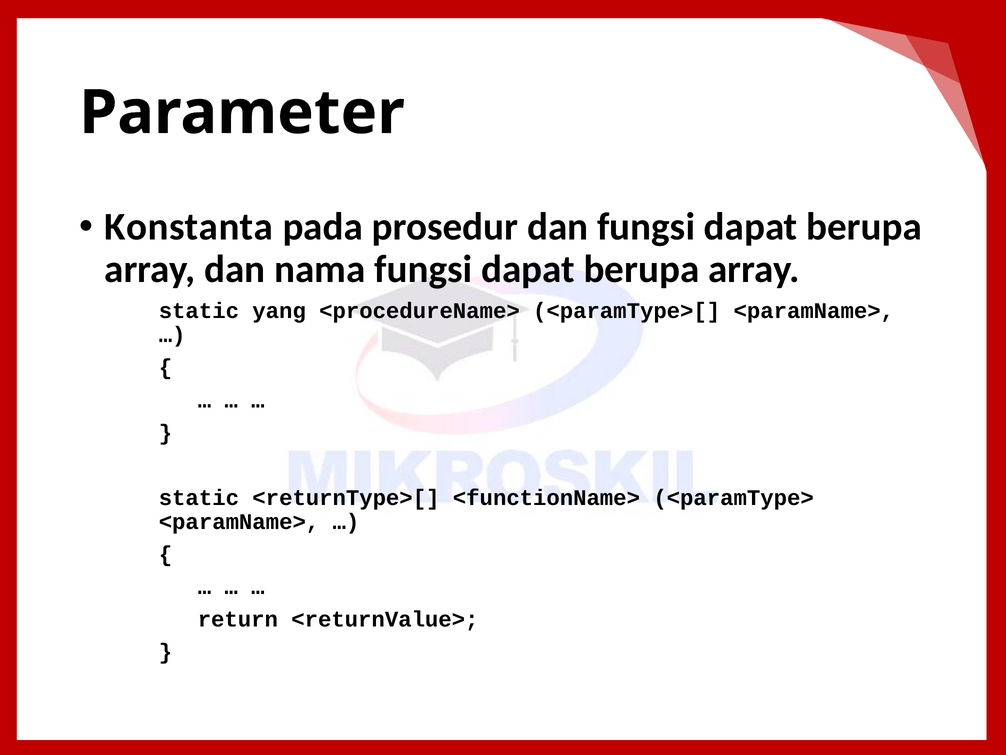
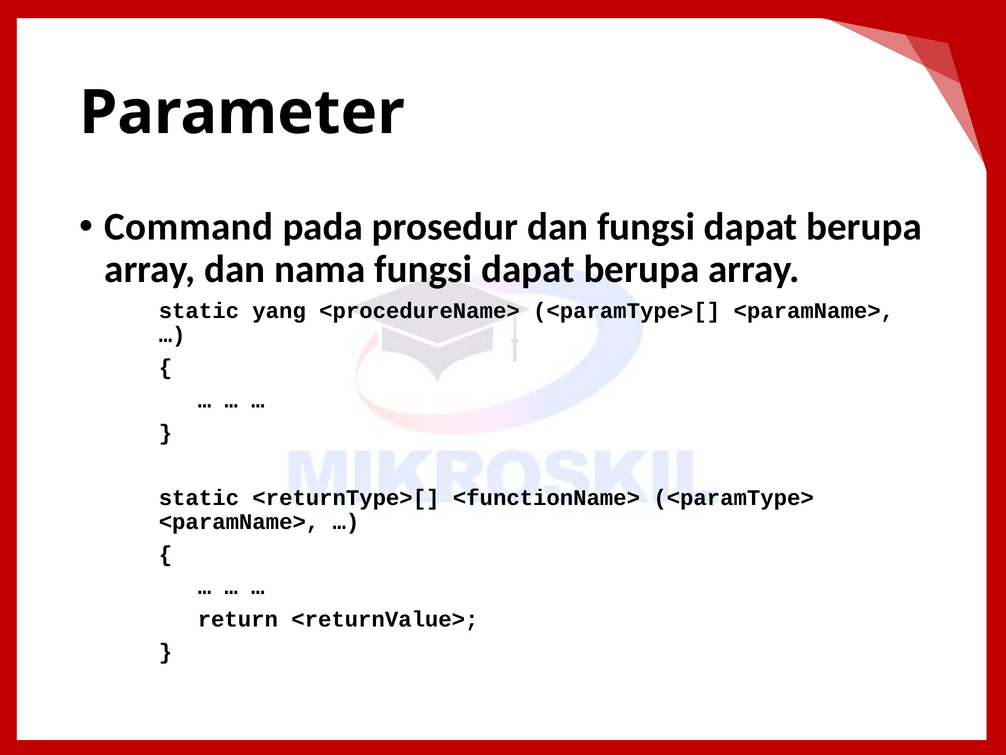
Konstanta: Konstanta -> Command (189, 227)
